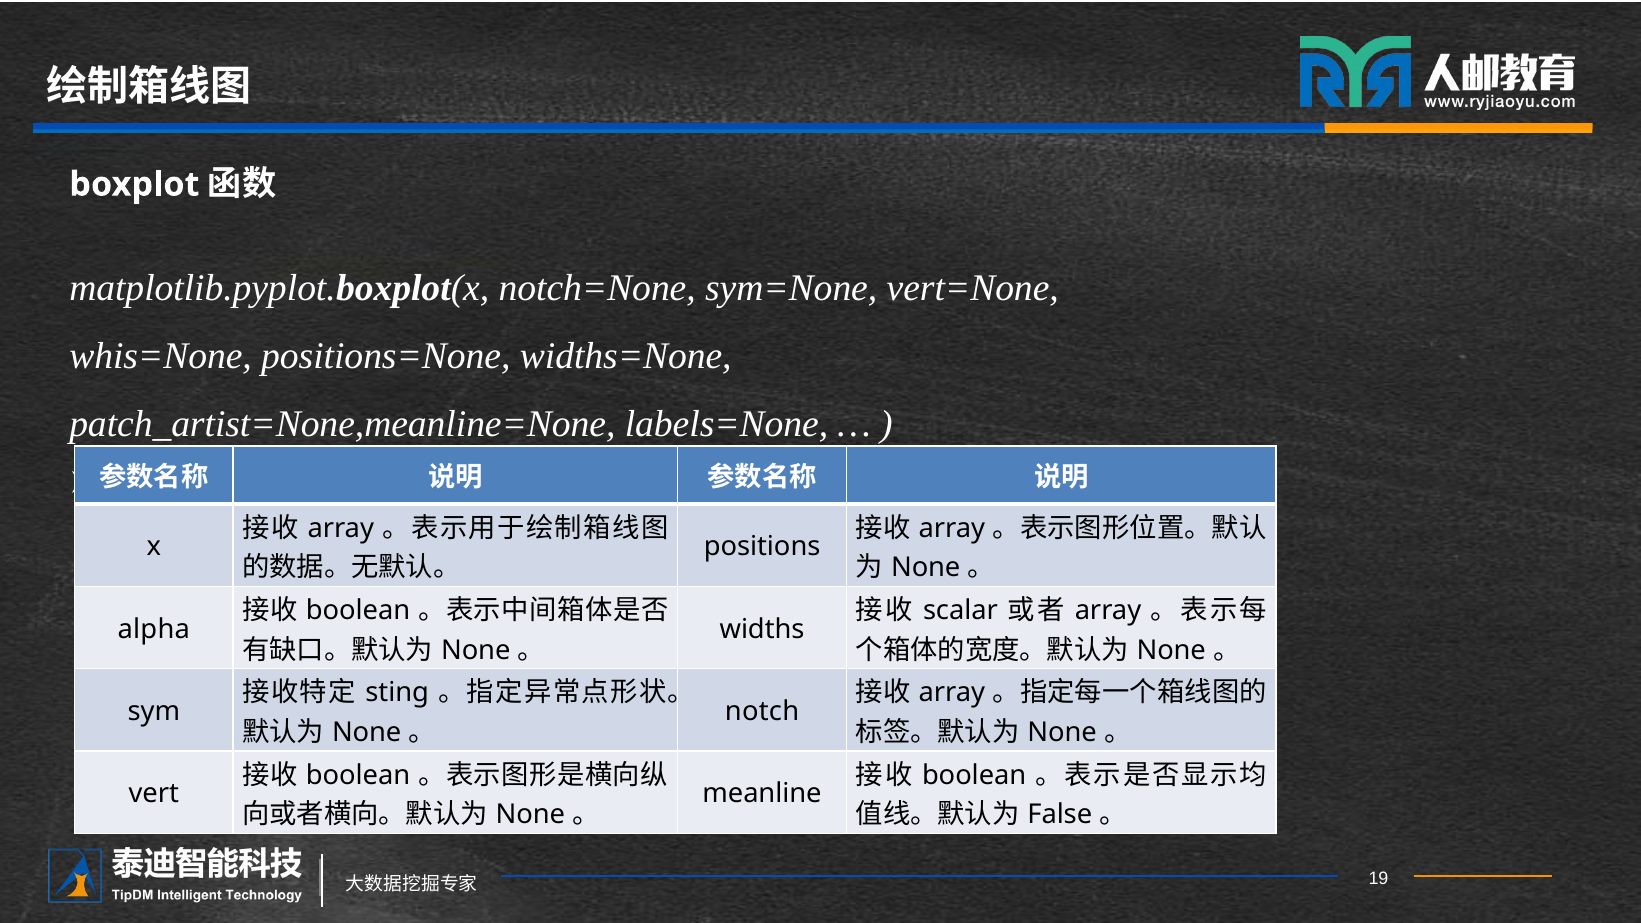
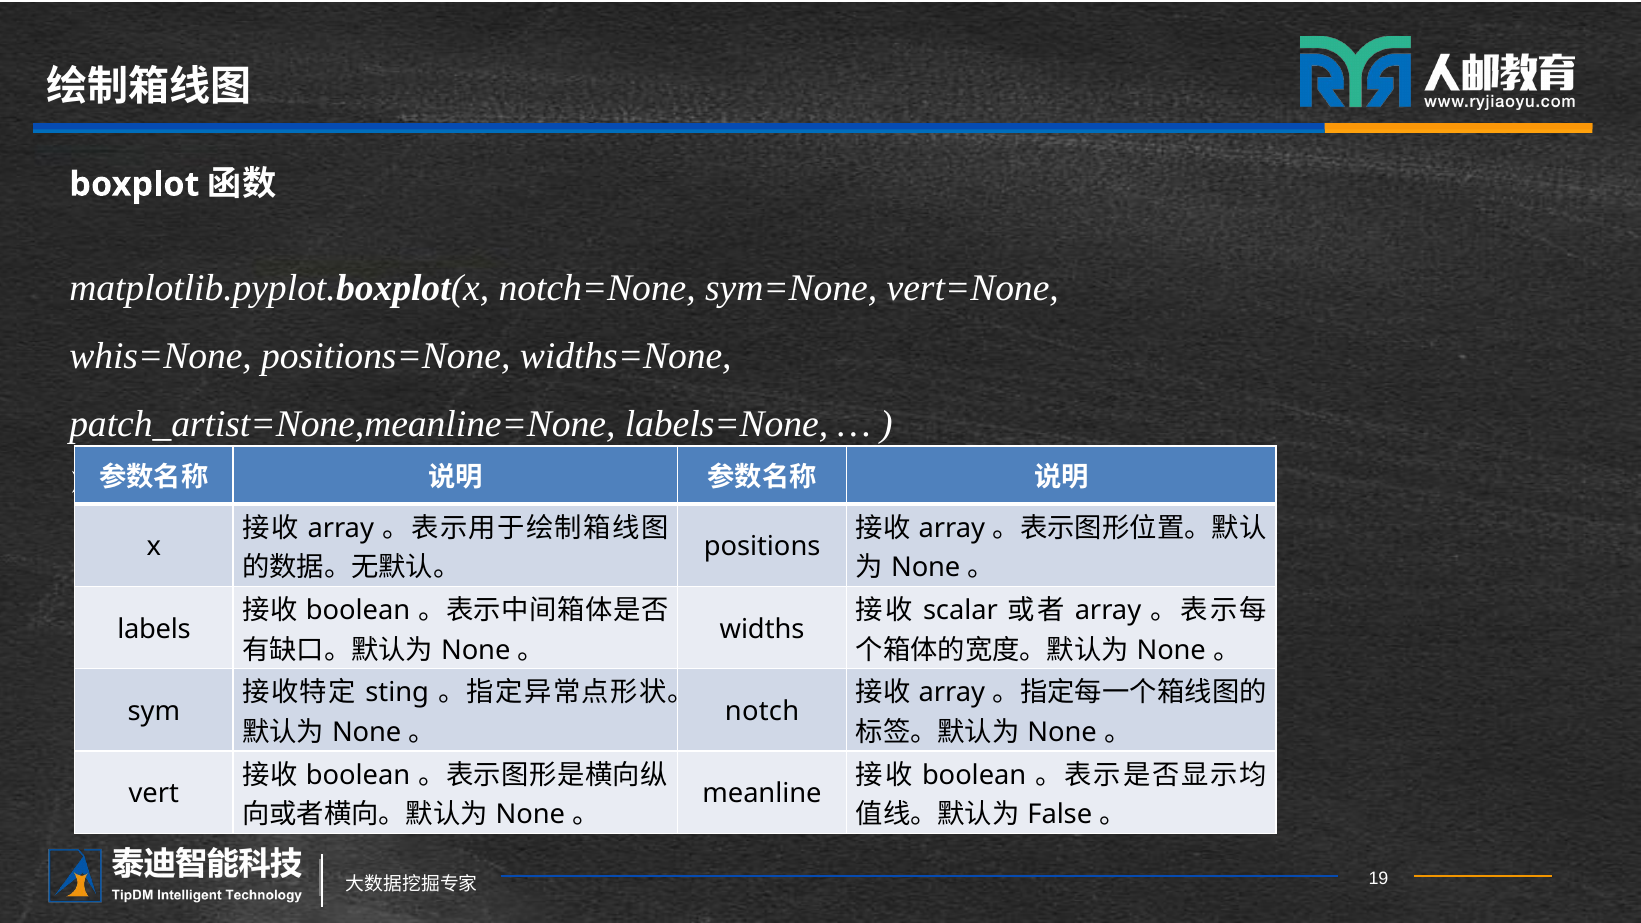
alpha: alpha -> labels (154, 629)
